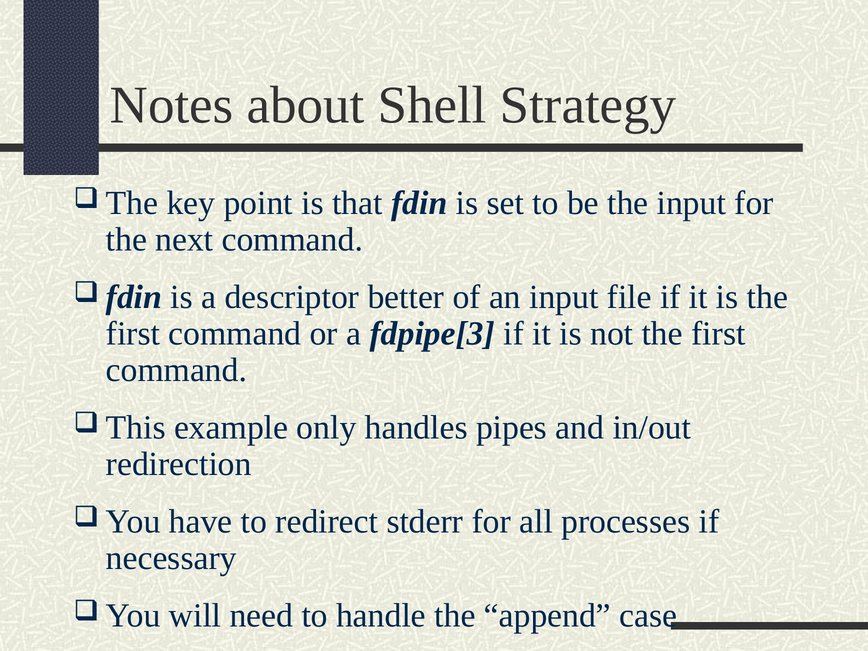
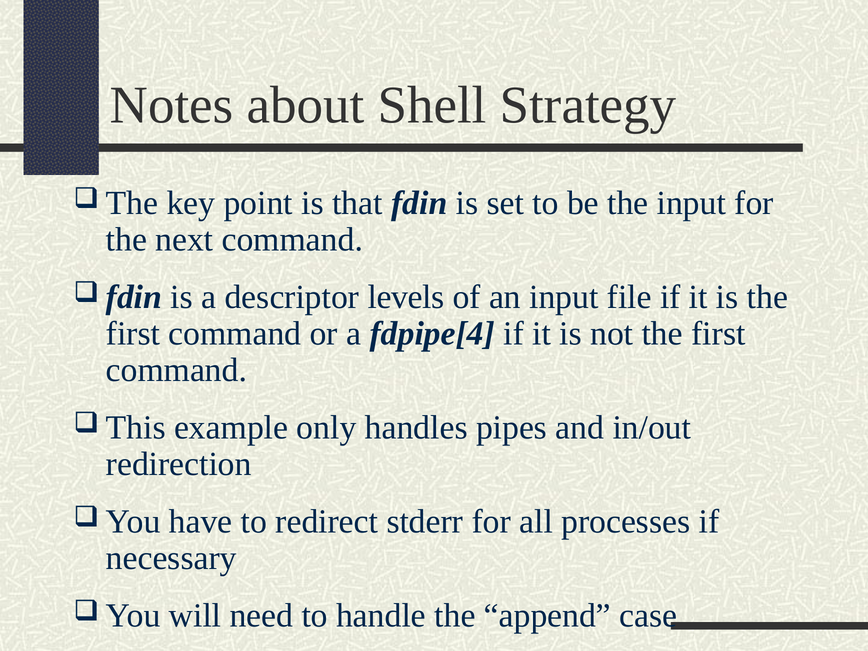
better: better -> levels (406, 297)
fdpipe[3: fdpipe[3 -> fdpipe[4 (432, 334)
